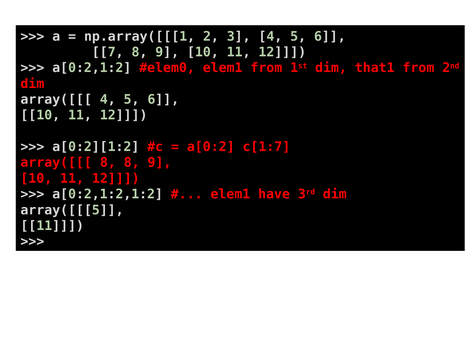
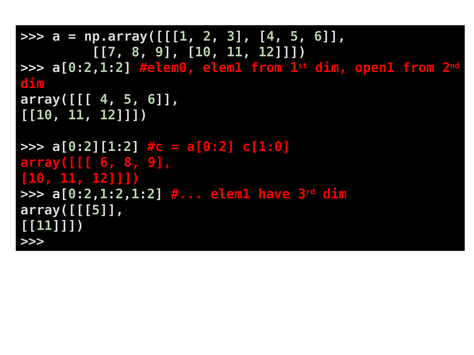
that1: that1 -> open1 (375, 68)
c[1:7: c[1:7 -> c[1:0 (266, 147)
array([[[ 8: 8 -> 6 (108, 163)
